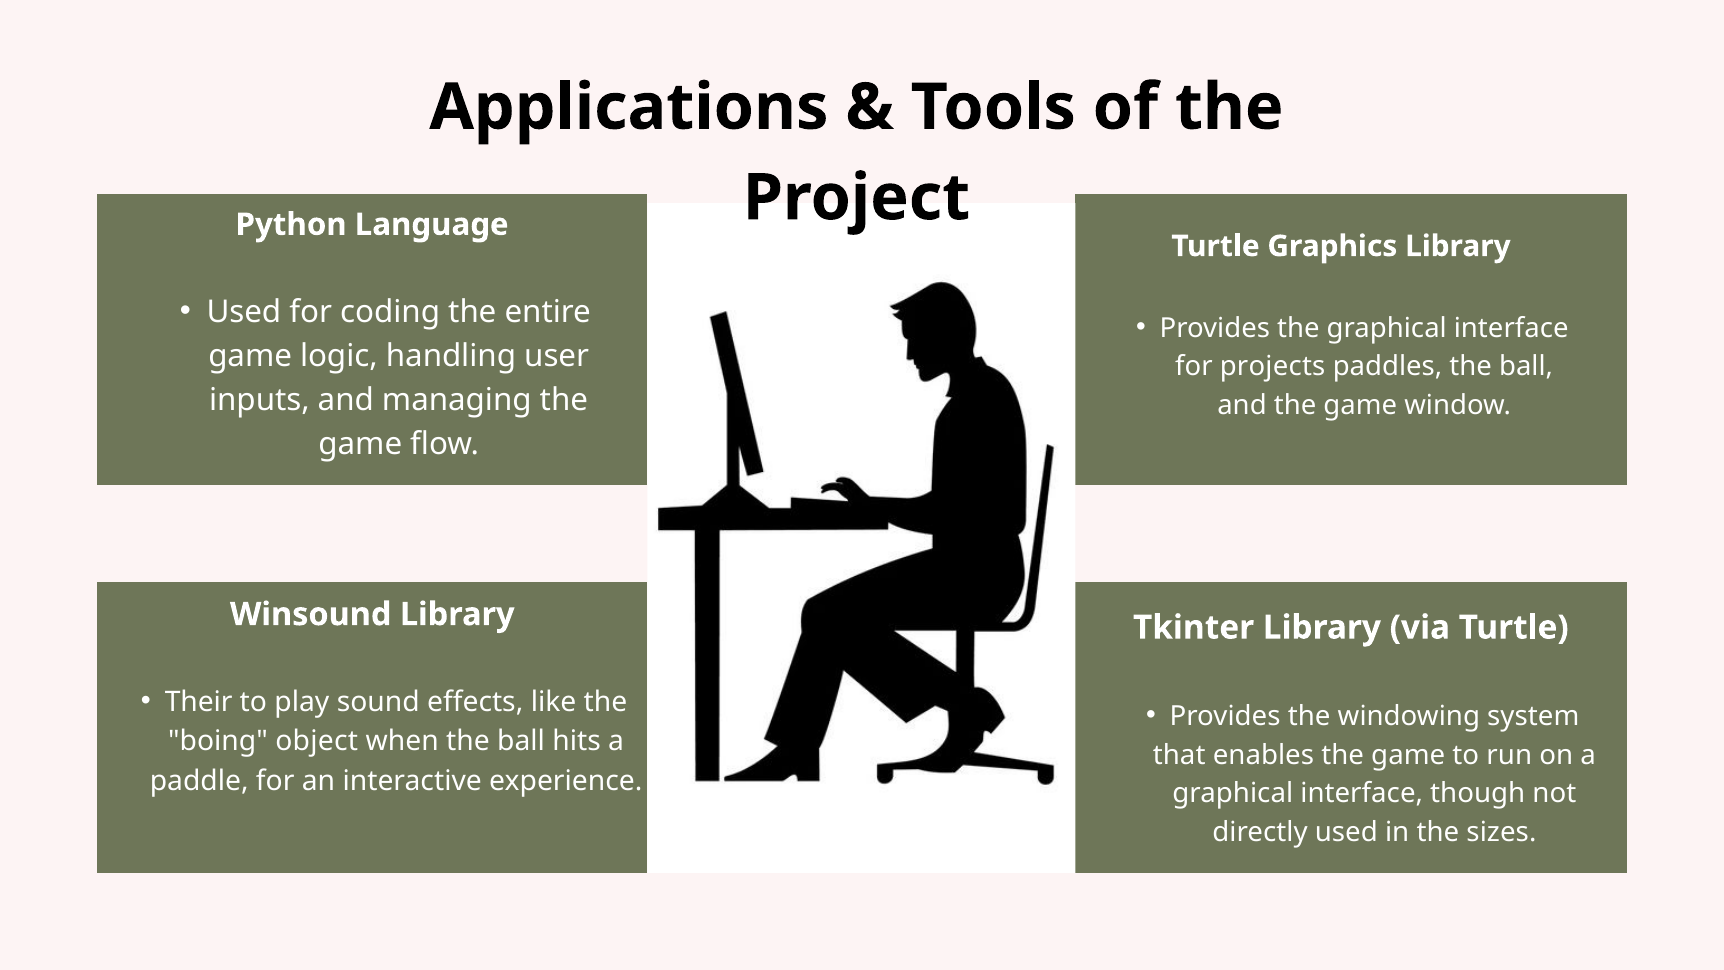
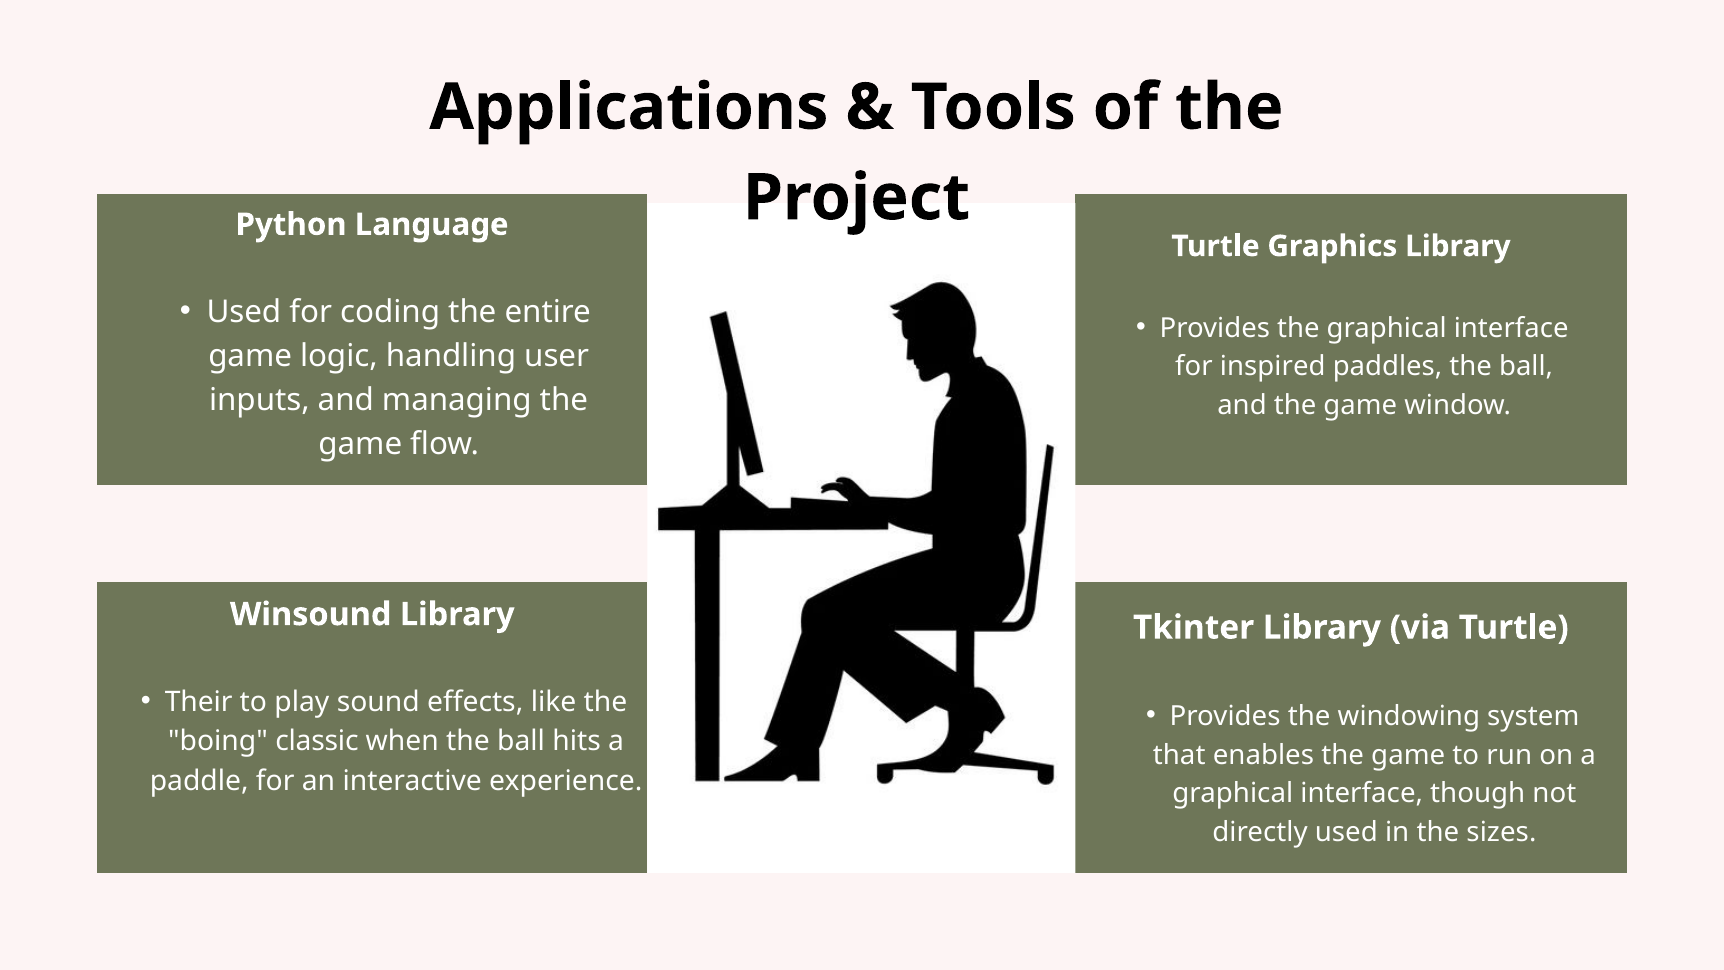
projects: projects -> inspired (1273, 366)
object: object -> classic (317, 741)
